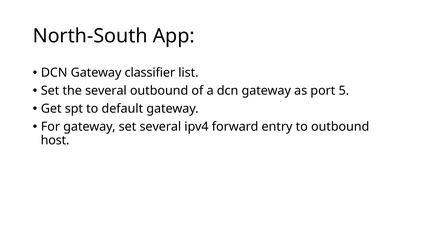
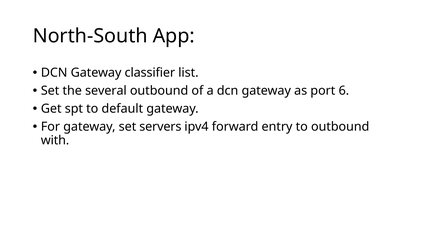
5: 5 -> 6 (344, 91)
set several: several -> servers (160, 127)
host: host -> with (55, 140)
